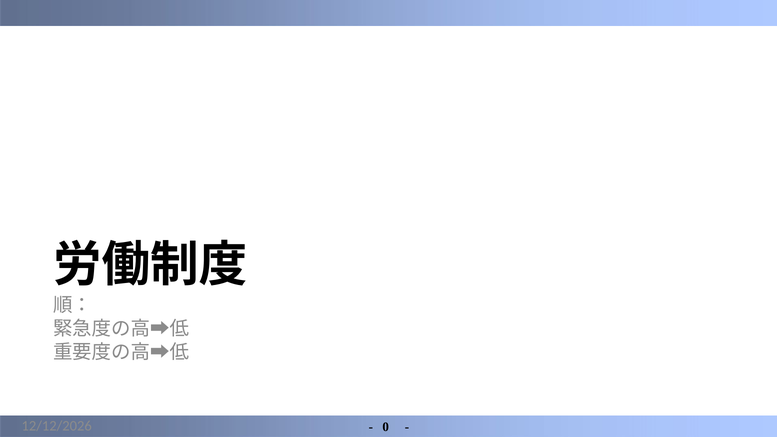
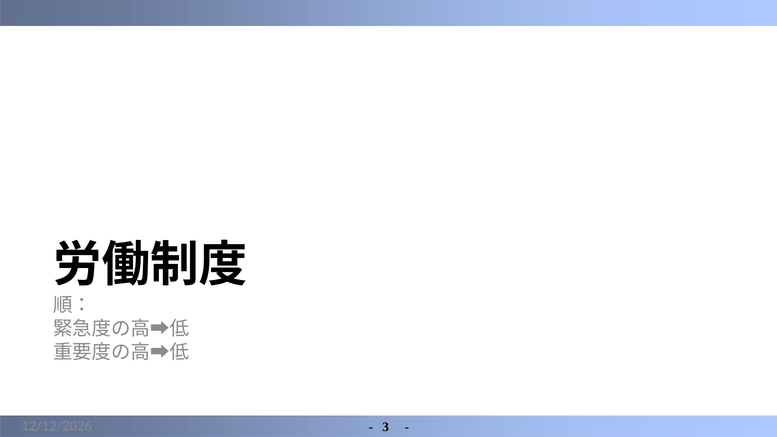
0: 0 -> 3 (386, 427)
